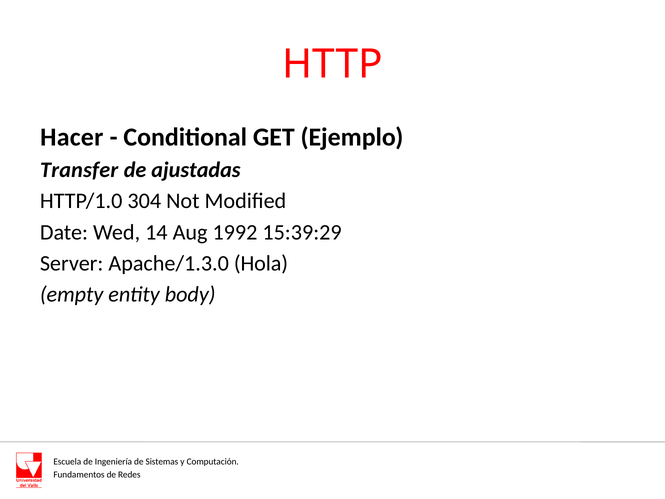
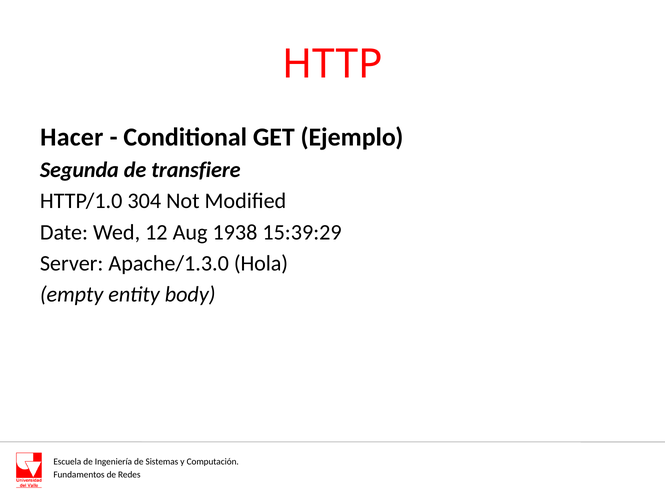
Transfer: Transfer -> Segunda (79, 170)
ajustadas: ajustadas -> transfiere (196, 170)
14: 14 -> 12 (156, 232)
1992: 1992 -> 1938 (235, 232)
